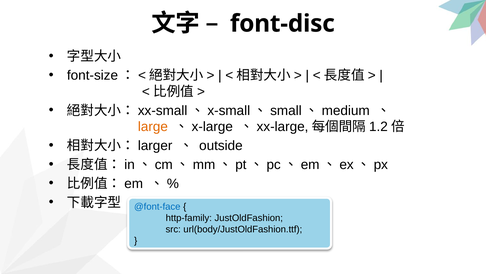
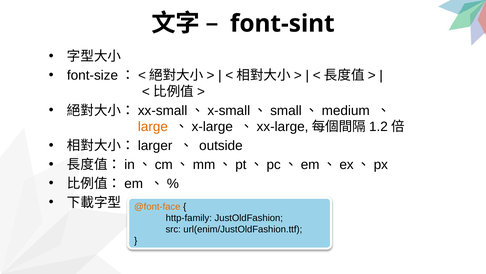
font-disc: font-disc -> font-sint (282, 24)
@font-face colour: blue -> orange (157, 206)
url(body/JustOldFashion.ttf: url(body/JustOldFashion.ttf -> url(enim/JustOldFashion.ttf (243, 229)
